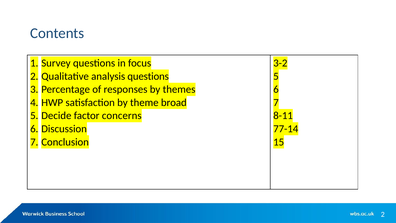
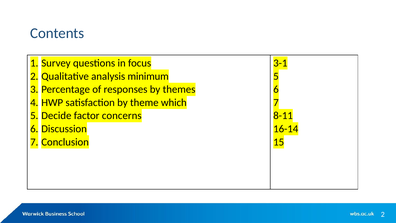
3-2: 3-2 -> 3-1 (280, 63)
analysis questions: questions -> minimum (148, 76)
broad: broad -> which (174, 102)
77-14: 77-14 -> 16-14 (286, 129)
